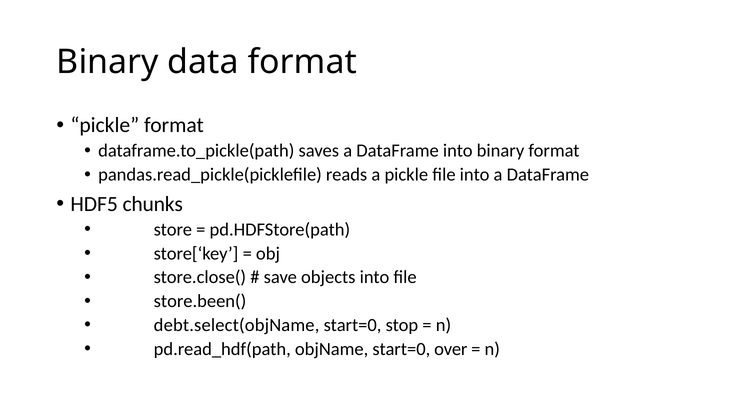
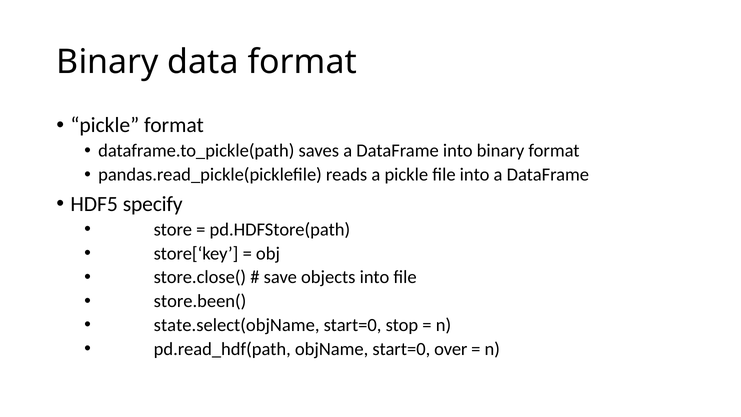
chunks: chunks -> specify (153, 204)
debt.select(objName: debt.select(objName -> state.select(objName (237, 325)
